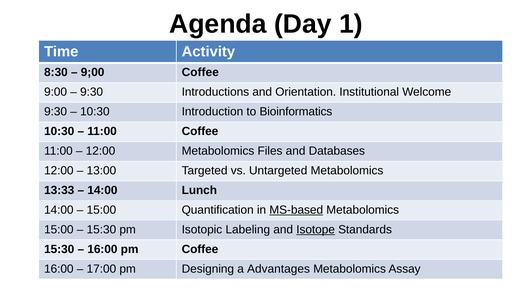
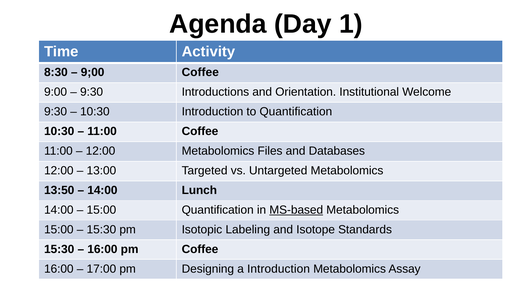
to Bioinformatics: Bioinformatics -> Quantification (296, 112)
13:33: 13:33 -> 13:50 (59, 190)
Isotope underline: present -> none (316, 230)
a Advantages: Advantages -> Introduction (279, 269)
